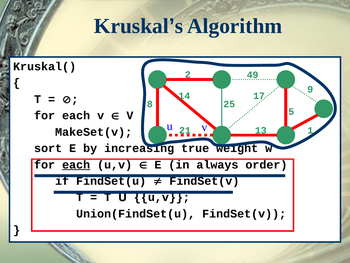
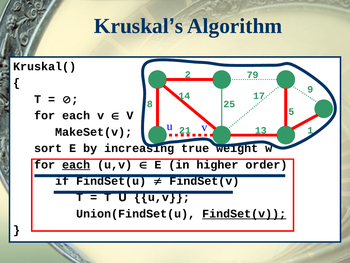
49: 49 -> 79 (253, 75)
always: always -> higher (217, 164)
FindSet(v underline: none -> present (244, 213)
